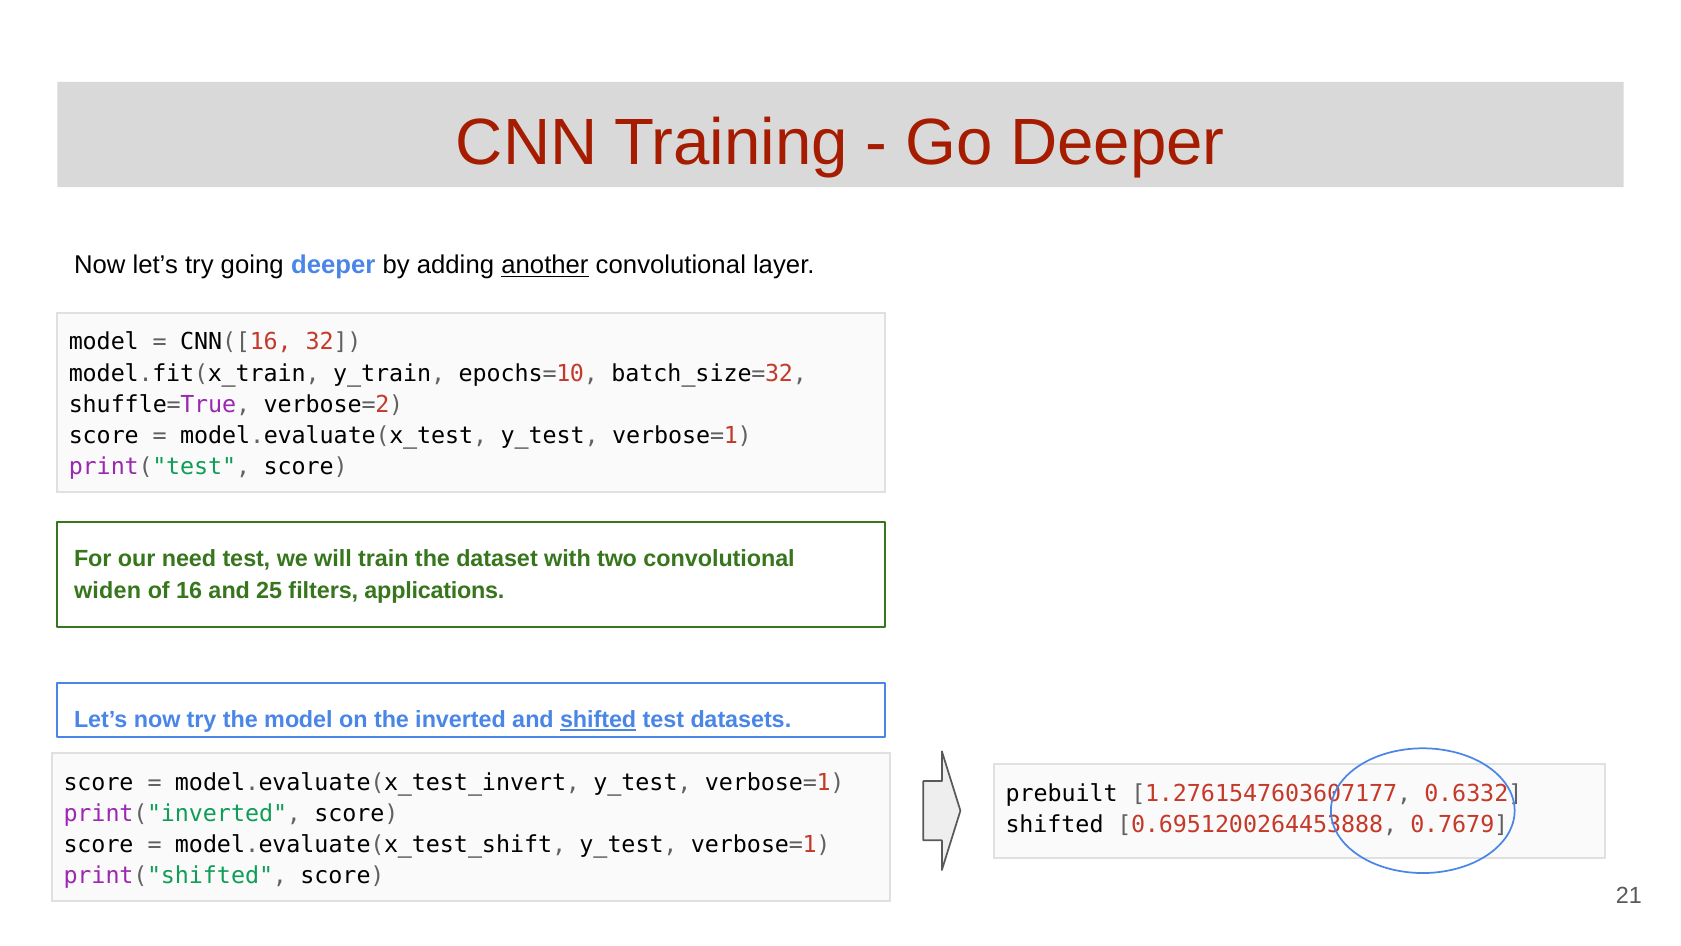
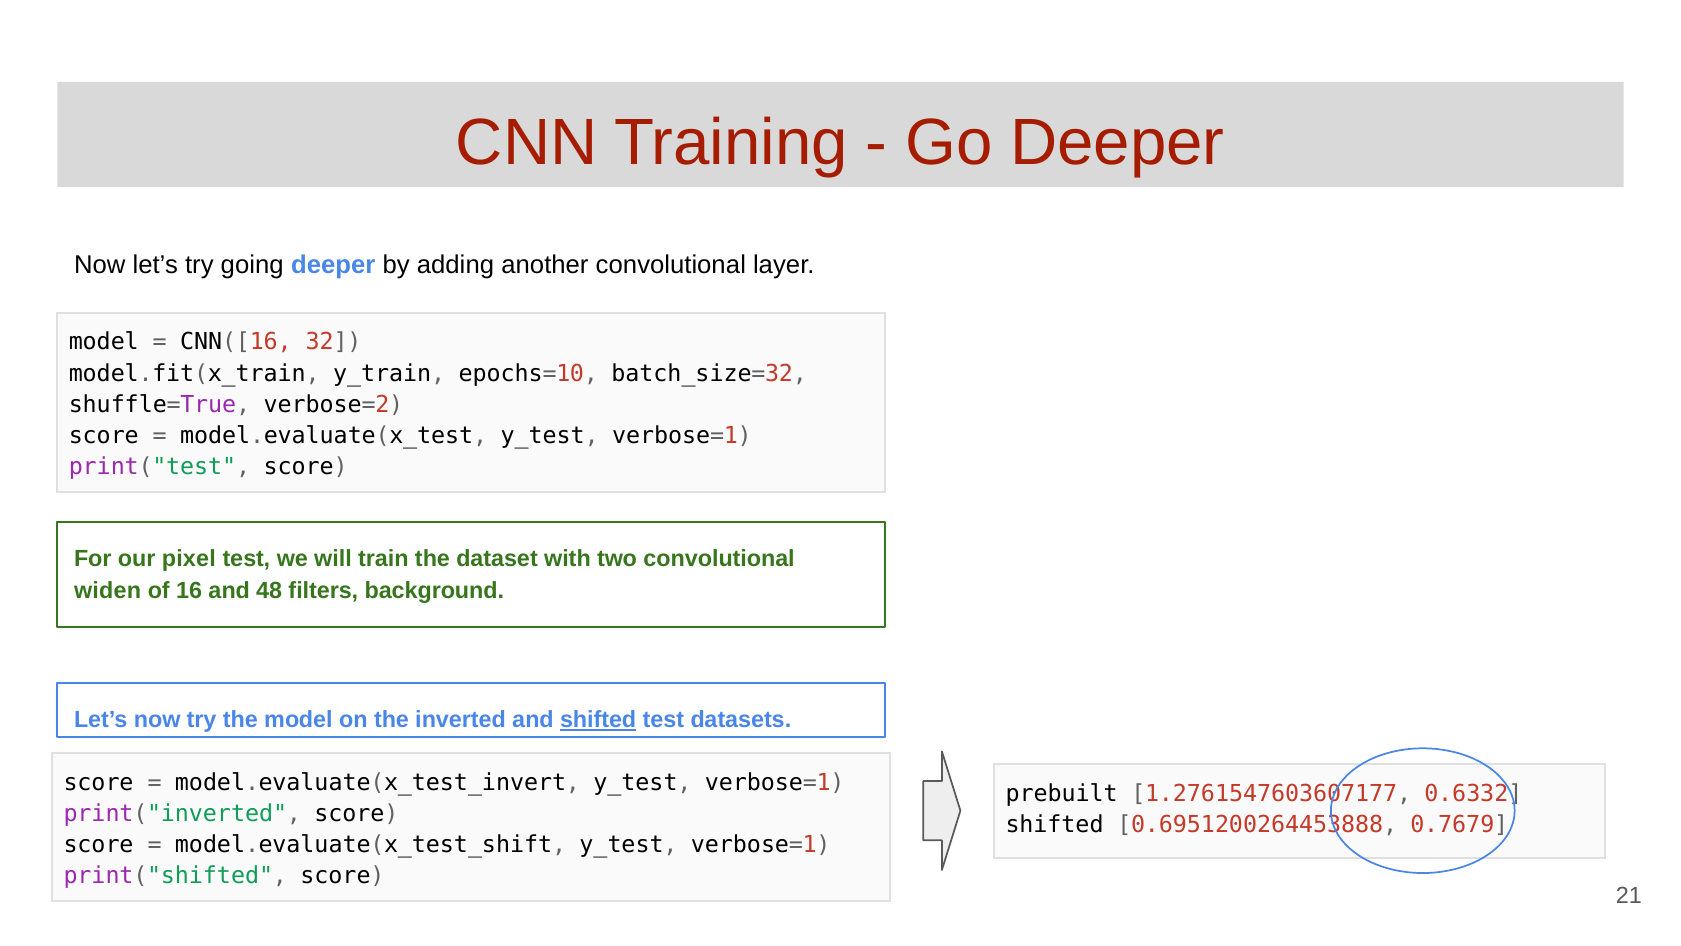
another underline: present -> none (545, 265)
need: need -> pixel (189, 558)
25: 25 -> 48 (269, 590)
applications: applications -> background (434, 590)
